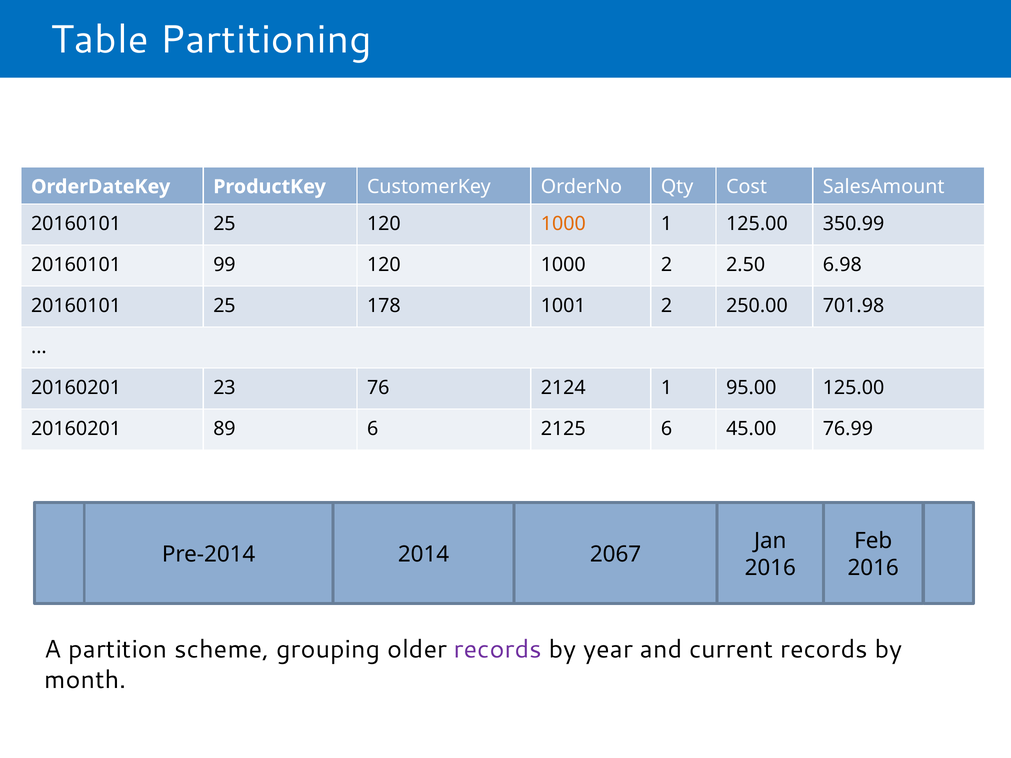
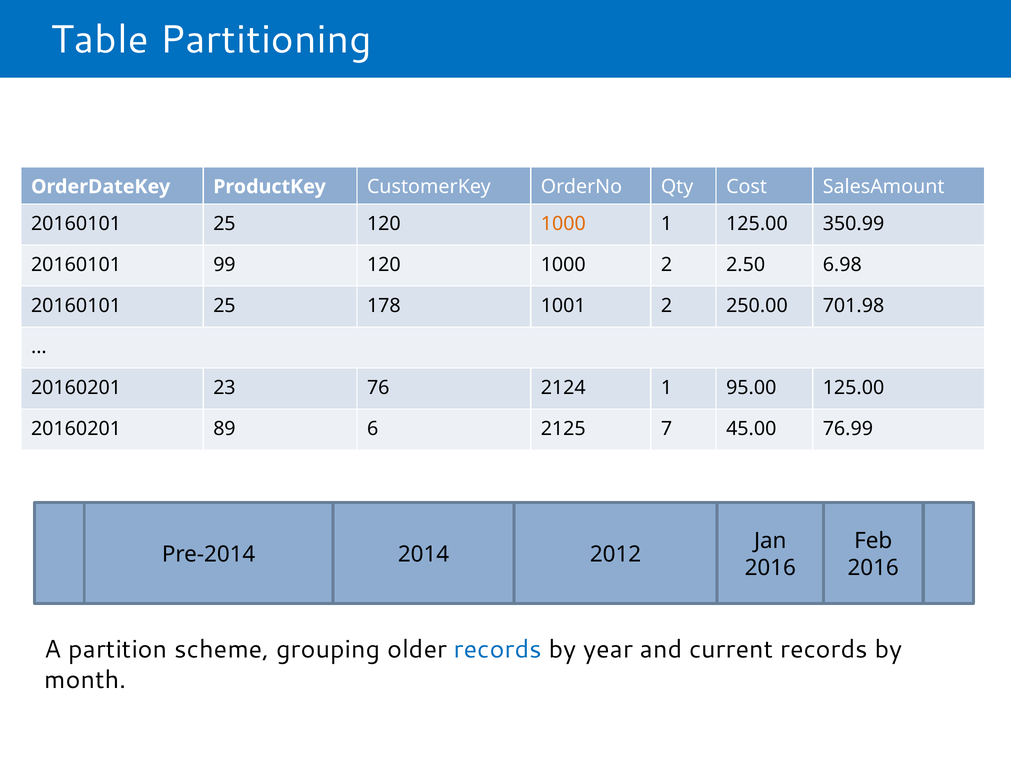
2125 6: 6 -> 7 (667, 429)
2067: 2067 -> 2012 (616, 555)
records colour: purple -> blue (498, 650)
